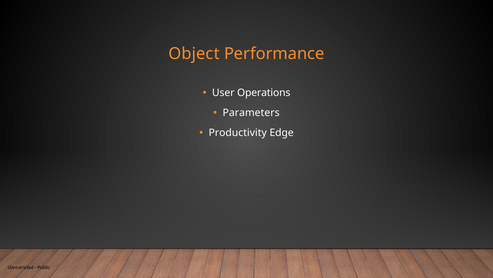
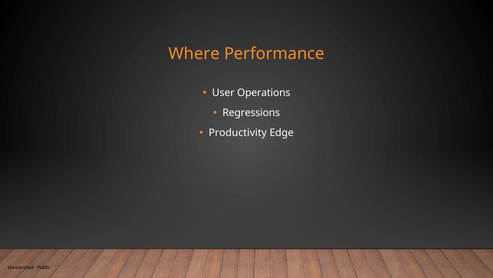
Object: Object -> Where (194, 54)
Parameters: Parameters -> Regressions (251, 113)
